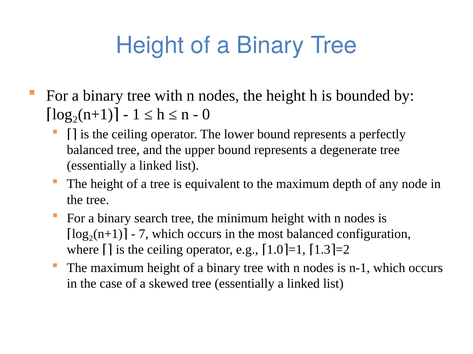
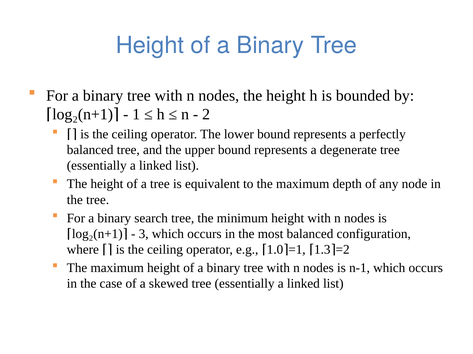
0: 0 -> 2 (206, 115)
7: 7 -> 3 (144, 234)
